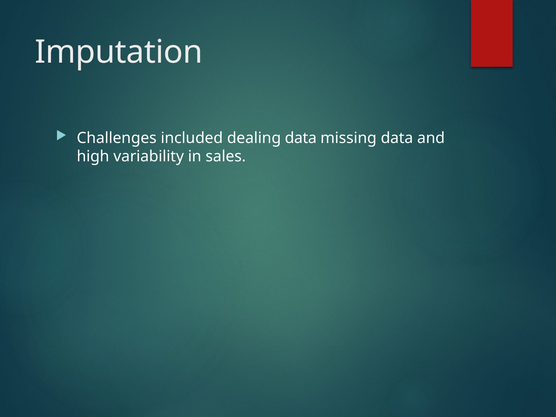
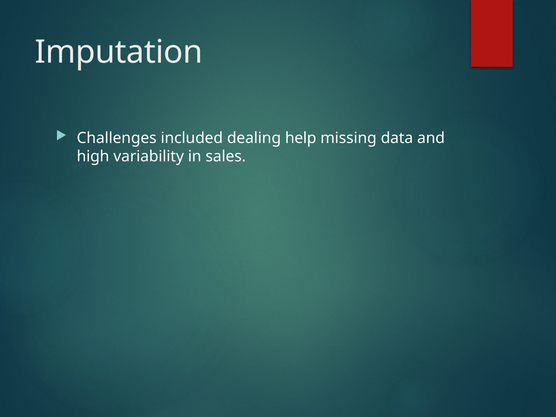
dealing data: data -> help (301, 138)
